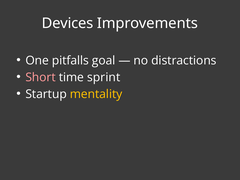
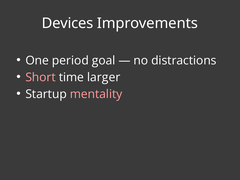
pitfalls: pitfalls -> period (70, 60)
sprint: sprint -> larger (104, 77)
mentality colour: yellow -> pink (96, 94)
